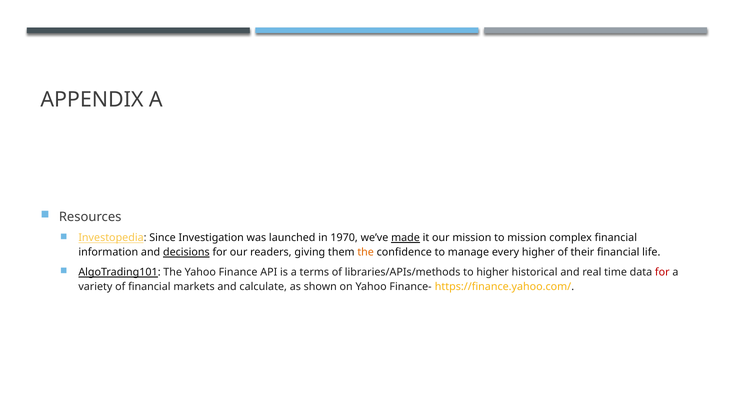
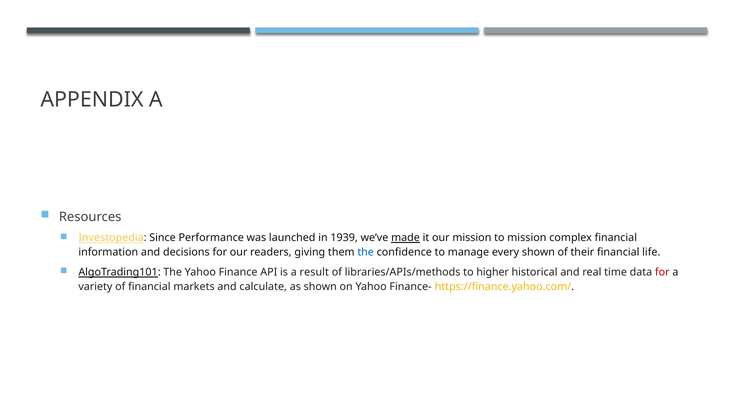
Investigation: Investigation -> Performance (211, 238)
1970: 1970 -> 1939 (344, 238)
decisions underline: present -> none (186, 252)
the colour: orange -> blue (366, 252)
every higher: higher -> shown (538, 252)
terms: terms -> result (314, 272)
